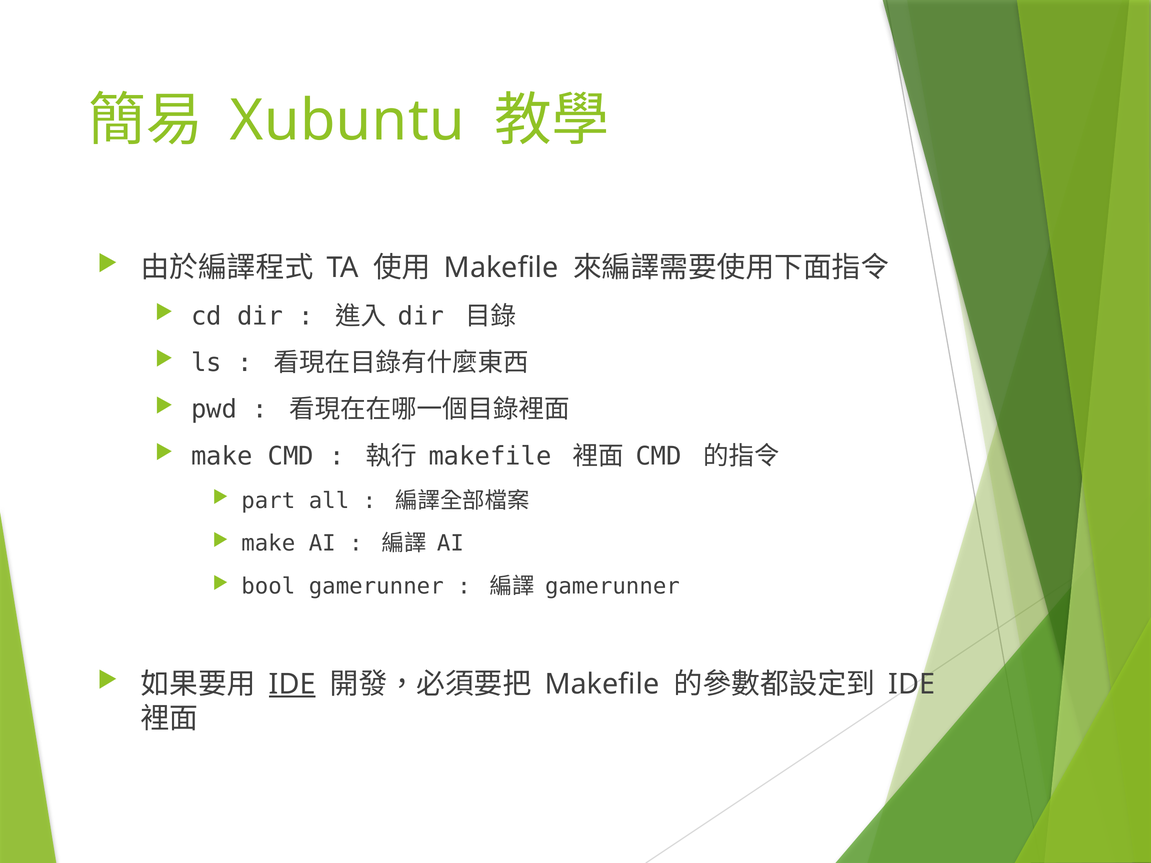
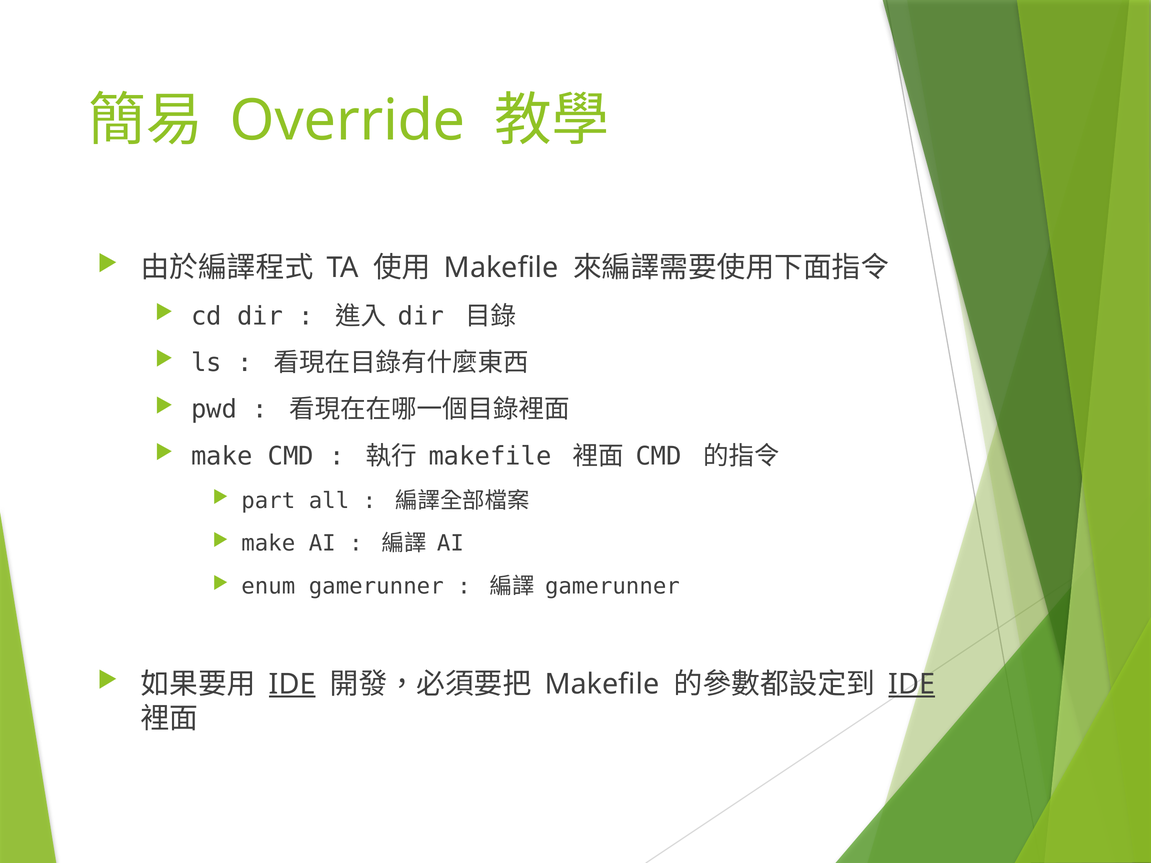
Xubuntu: Xubuntu -> Override (348, 121)
bool: bool -> enum (268, 587)
IDE underline: none -> present (912, 684)
